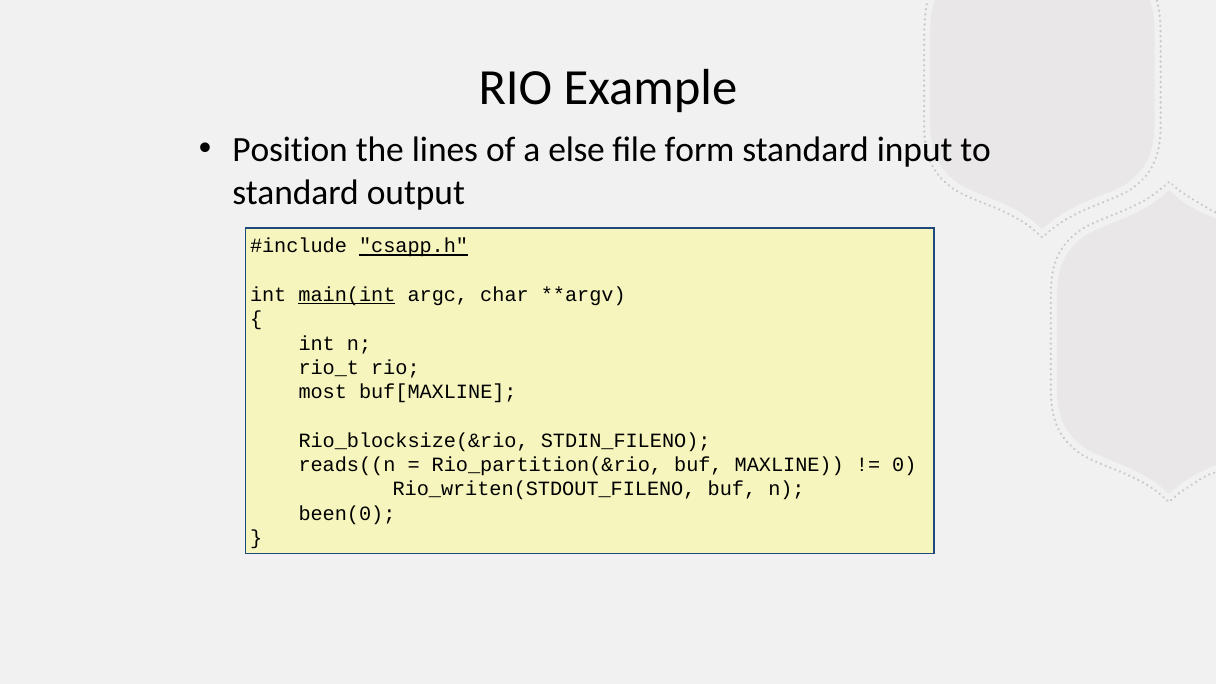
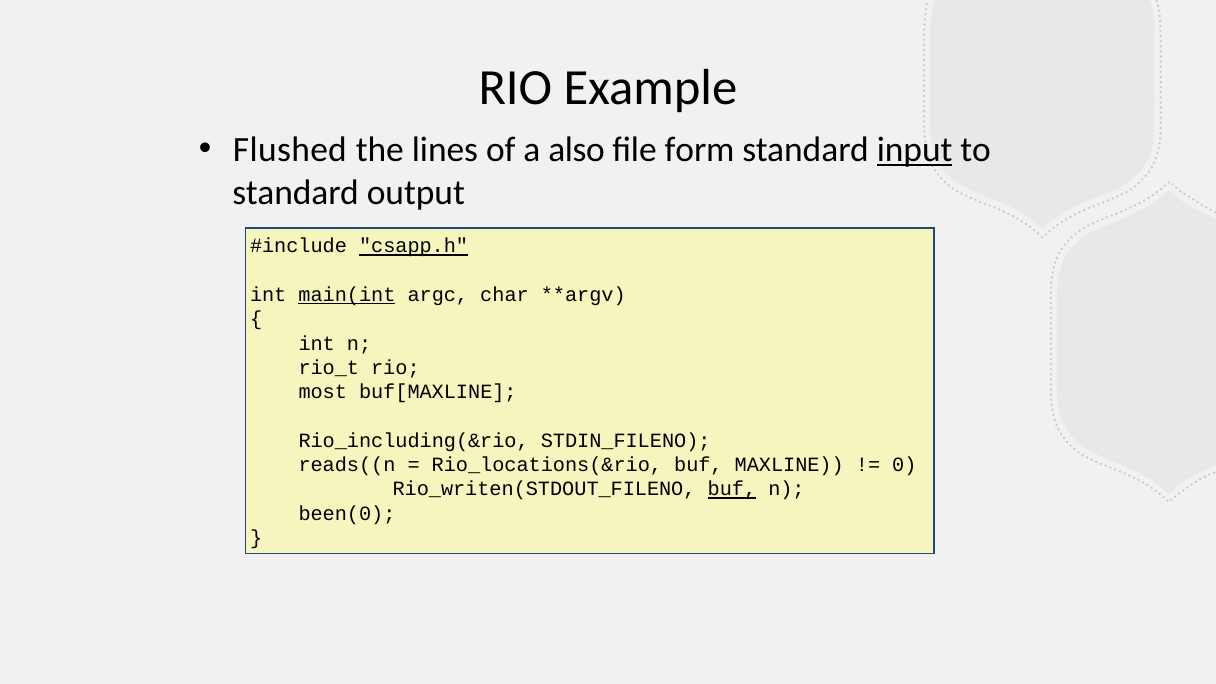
Position: Position -> Flushed (290, 150)
else: else -> also (577, 150)
input underline: none -> present (915, 150)
Rio_blocksize(&rio: Rio_blocksize(&rio -> Rio_including(&rio (414, 441)
Rio_partition(&rio: Rio_partition(&rio -> Rio_locations(&rio (547, 465)
buf underline: none -> present (732, 489)
